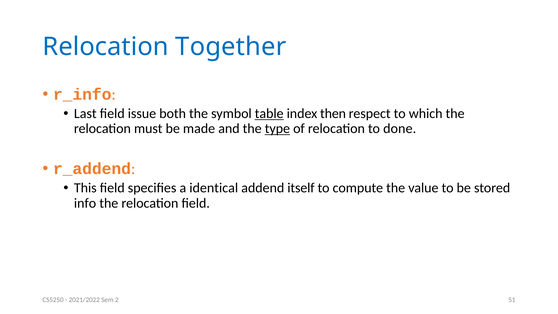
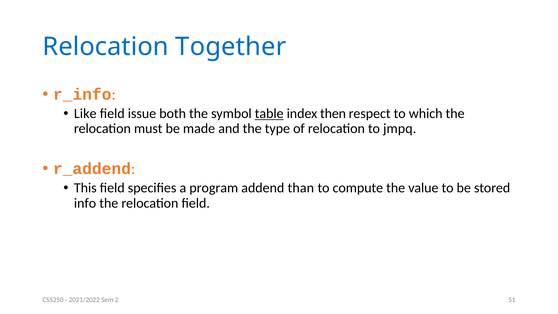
Last: Last -> Like (85, 114)
type underline: present -> none (277, 129)
done: done -> jmpq (400, 129)
identical: identical -> program (214, 188)
itself: itself -> than (301, 188)
